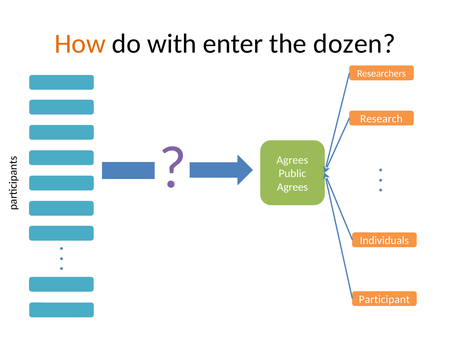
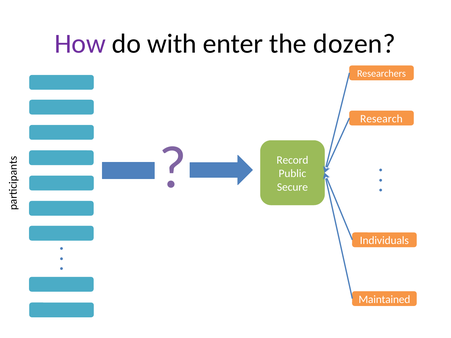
How colour: orange -> purple (80, 44)
Agrees: Agrees -> Record (292, 160)
Agrees: Agrees -> Secure (292, 187)
Participant: Participant -> Maintained (384, 300)
